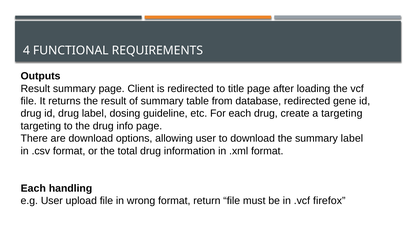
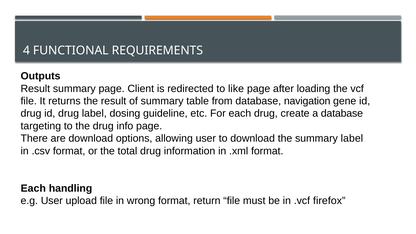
title: title -> like (236, 89)
database redirected: redirected -> navigation (307, 101)
a targeting: targeting -> database (342, 114)
